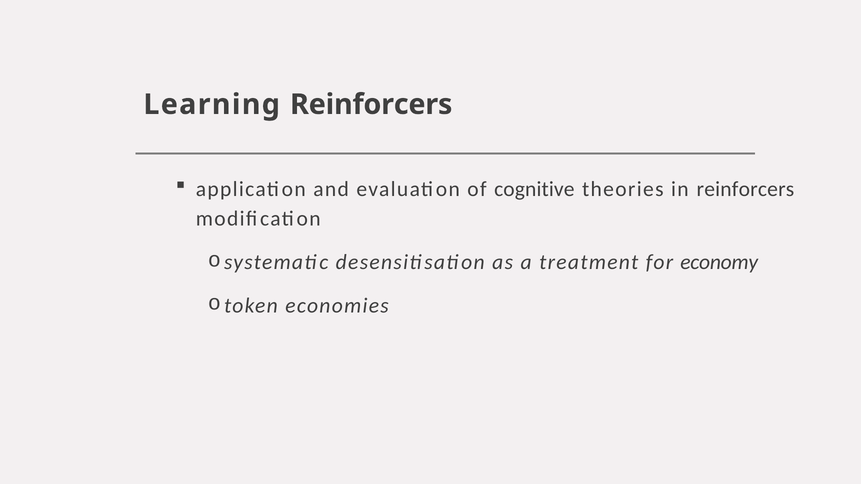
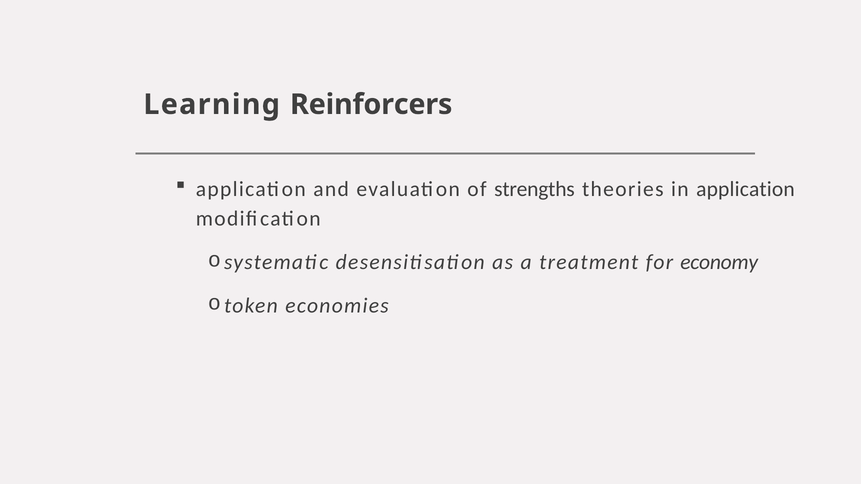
cognitive: cognitive -> strengths (534, 189)
in reinforcers: reinforcers -> application (745, 189)
